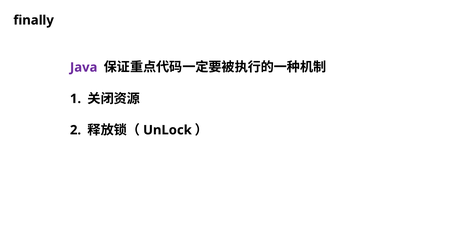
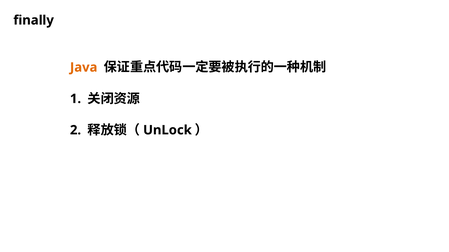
Java colour: purple -> orange (84, 67)
